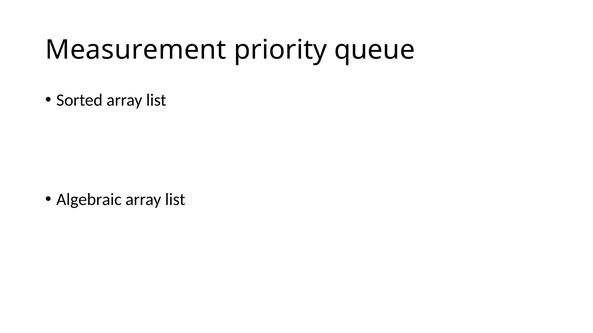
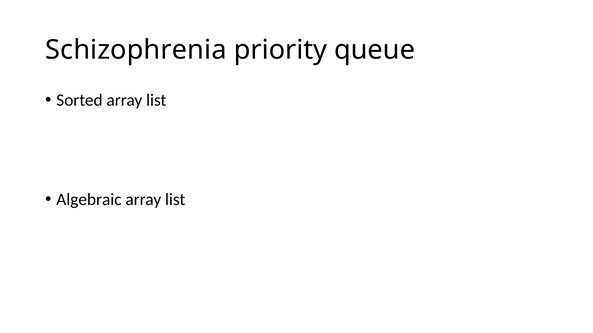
Measurement: Measurement -> Schizophrenia (136, 50)
